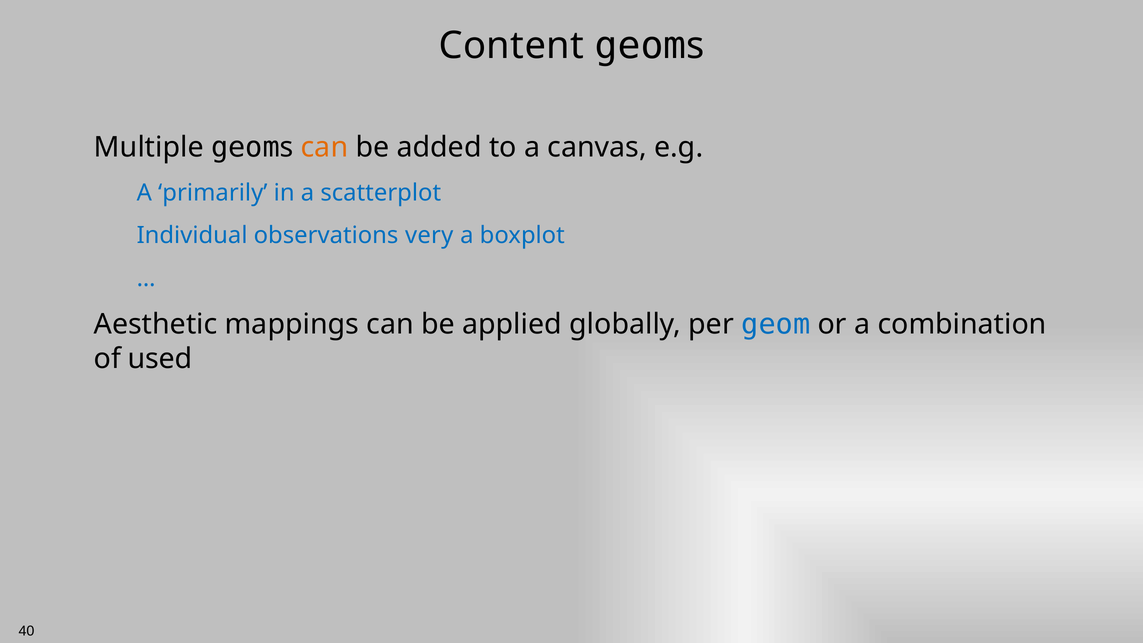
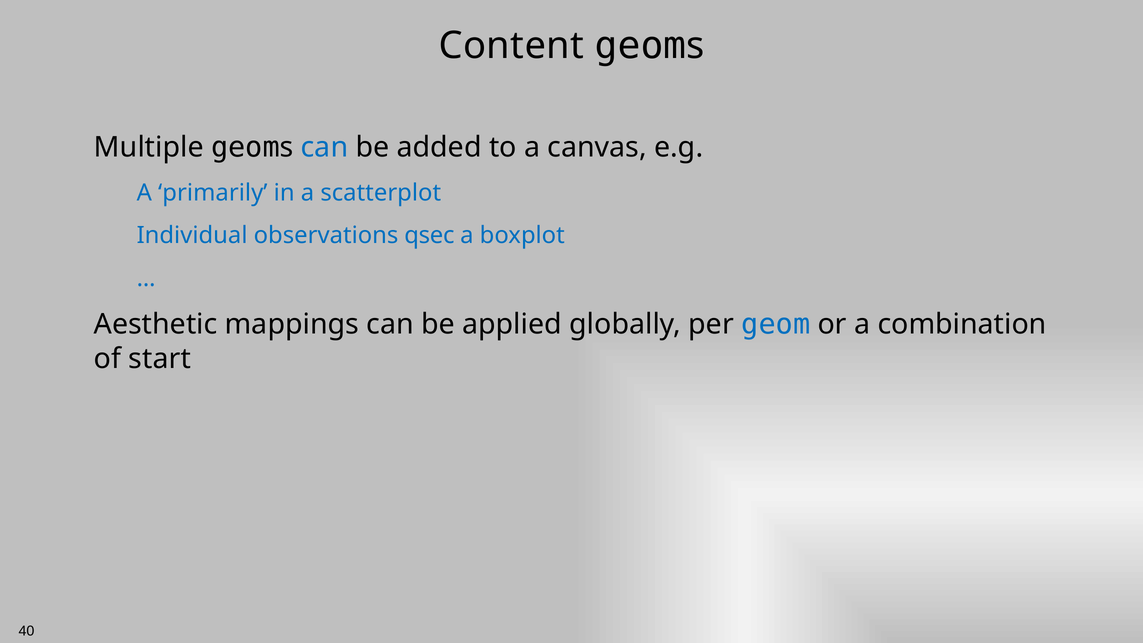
can colour: orange -> blue (324, 147)
very: very -> qsec (429, 236)
used: used -> start (160, 359)
